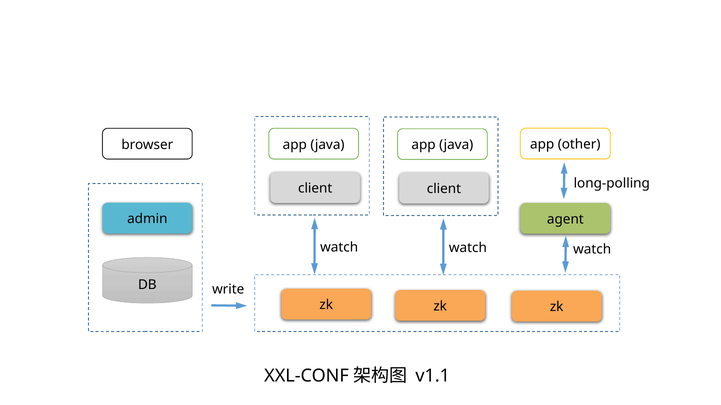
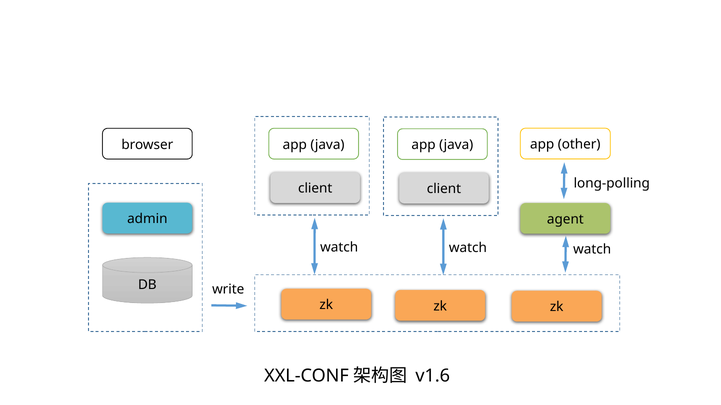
v1.1: v1.1 -> v1.6 (433, 376)
